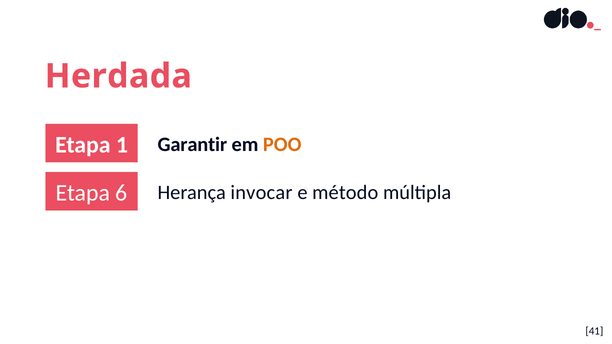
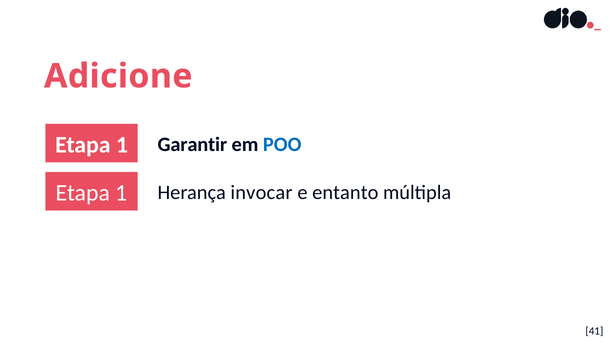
Herdada: Herdada -> Adicione (118, 76)
POO colour: orange -> blue (282, 144)
6: 6 -> 1 (121, 193)
método: método -> entanto (345, 193)
